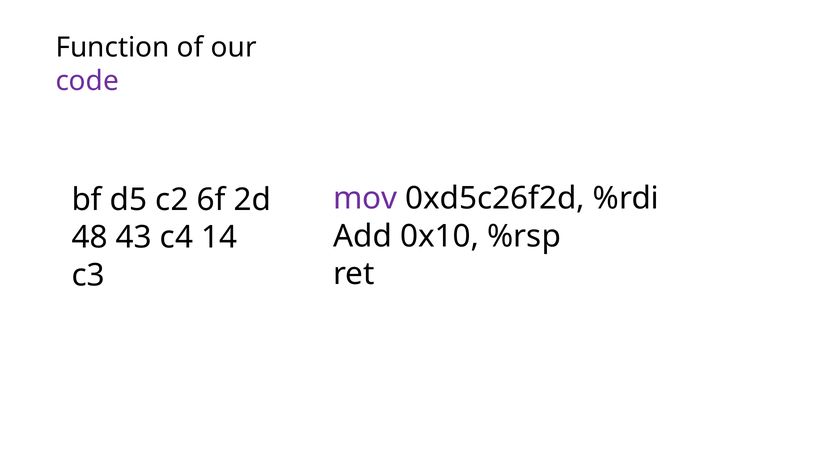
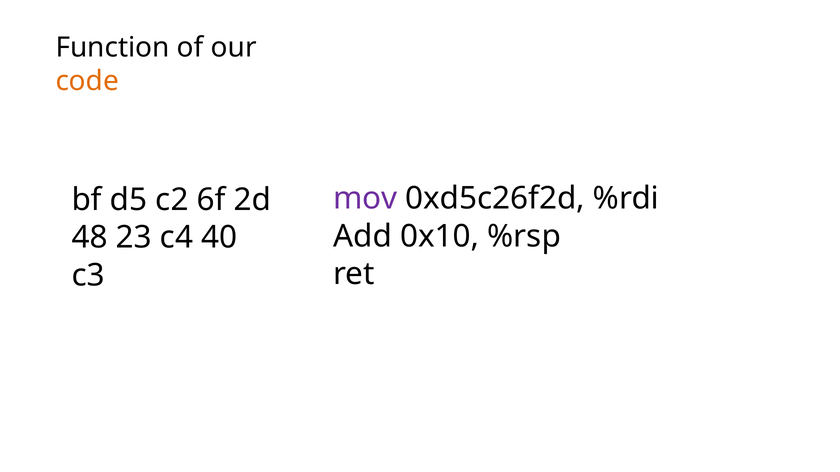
code colour: purple -> orange (87, 81)
43: 43 -> 23 (134, 238)
14: 14 -> 40 (219, 238)
